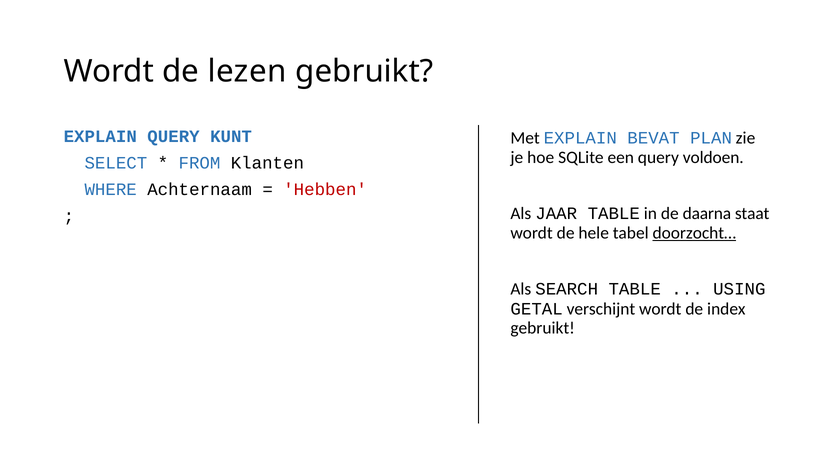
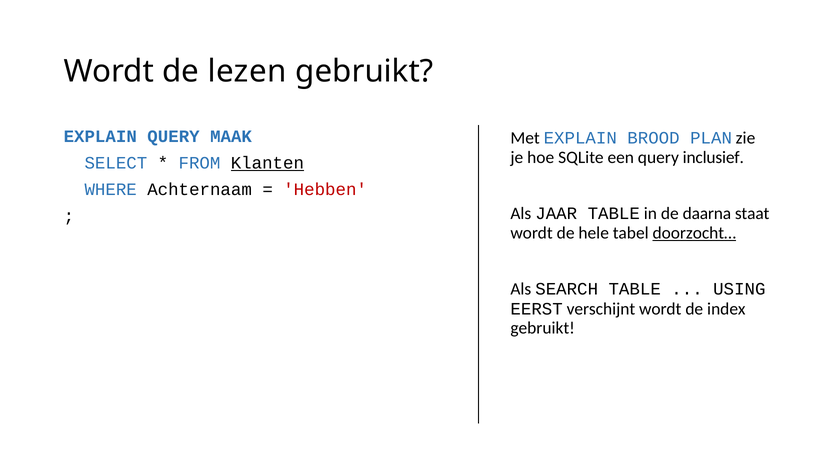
KUNT: KUNT -> MAAK (231, 137)
BEVAT: BEVAT -> BROOD (653, 138)
voldoen: voldoen -> inclusief (713, 157)
Klanten underline: none -> present (267, 163)
GETAL: GETAL -> EERST (537, 309)
